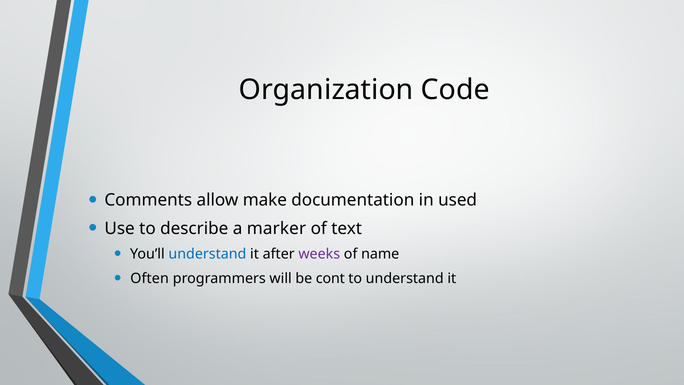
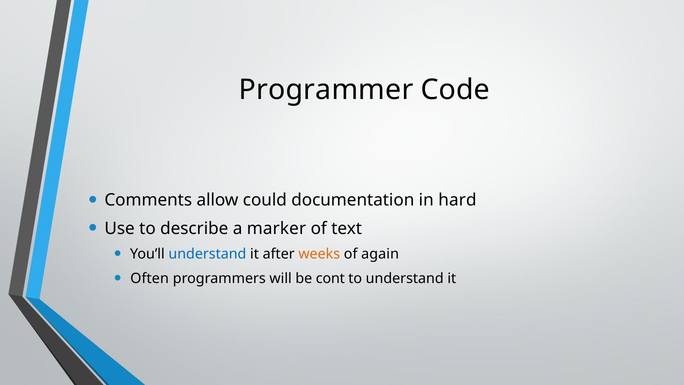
Organization: Organization -> Programmer (326, 90)
make: make -> could (265, 200)
used: used -> hard (457, 200)
weeks colour: purple -> orange (319, 254)
name: name -> again (380, 254)
